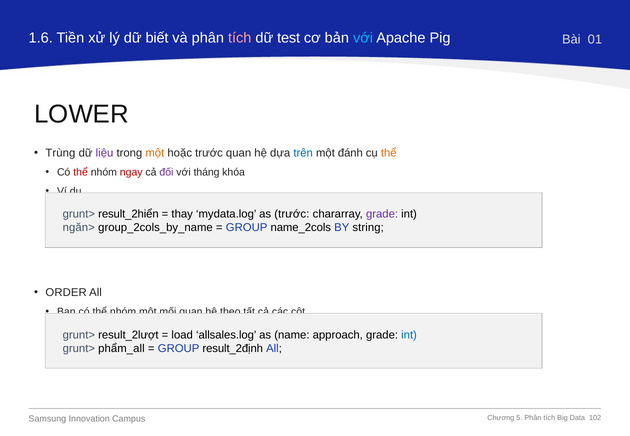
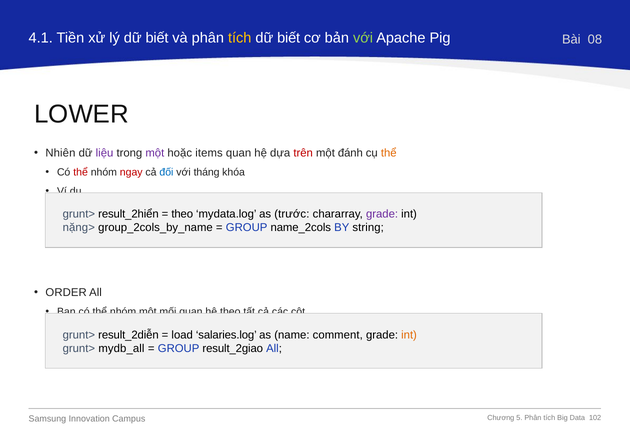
1.6: 1.6 -> 4.1 (41, 38)
tích colour: pink -> yellow (240, 38)
test: test -> biết (289, 38)
với colour: light blue -> light green (363, 38)
01: 01 -> 08 (595, 39)
Trùng: Trùng -> Nhiên (60, 153)
một colour: orange -> purple (155, 153)
hoặc trước: trước -> items (209, 153)
trên colour: blue -> red (303, 153)
đối colour: purple -> blue (166, 172)
thay: thay -> theo (182, 214)
ngăn>: ngăn> -> nặng> (79, 228)
result_2lượt: result_2lượt -> result_2diễn (128, 335)
allsales.log: allsales.log -> salaries.log (226, 335)
approach: approach -> comment (338, 335)
int colour: blue -> orange (409, 335)
phẩm_all: phẩm_all -> mydb_all (121, 349)
result_2định: result_2định -> result_2giao (233, 349)
